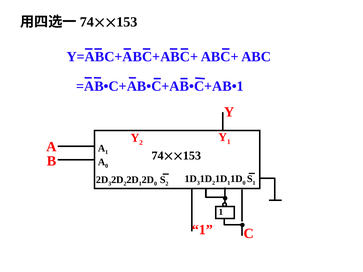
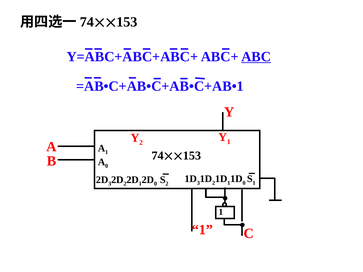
ABC underline: none -> present (256, 57)
